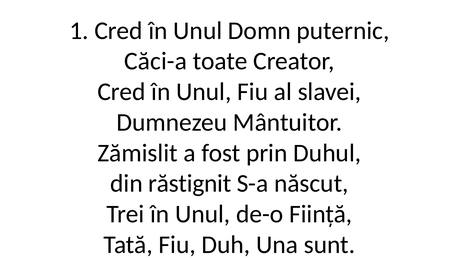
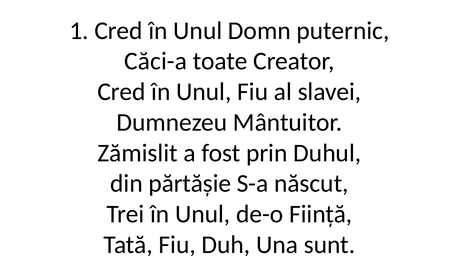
răstignit: răstignit -> părtășie (190, 184)
